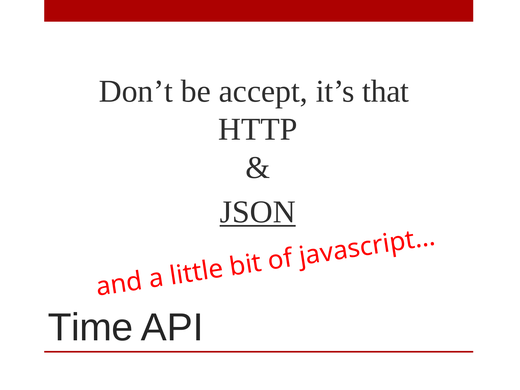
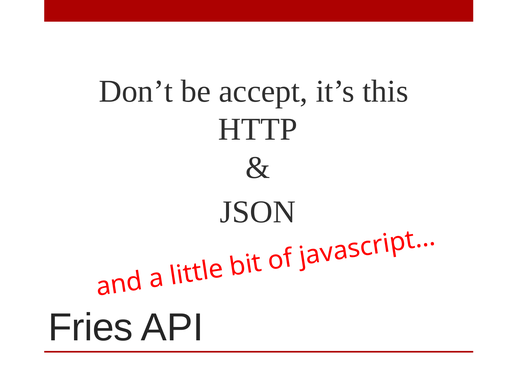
that: that -> this (385, 91)
JSON underline: present -> none (258, 212)
Time: Time -> Fries (91, 328)
